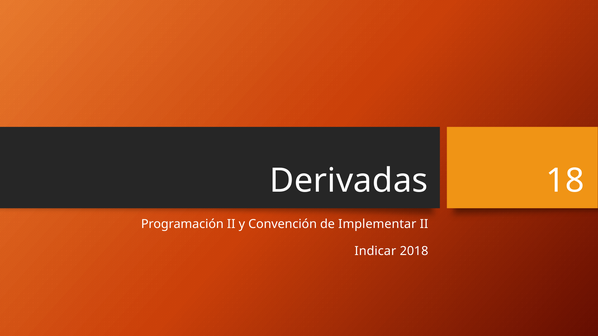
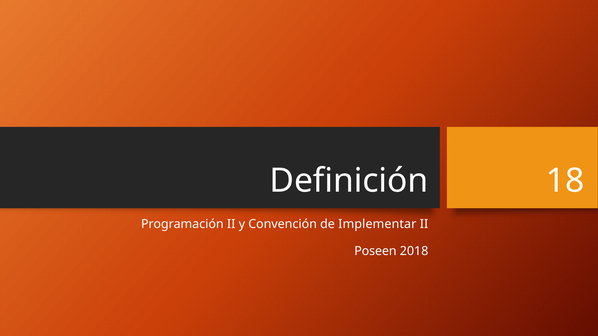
Derivadas: Derivadas -> Definición (349, 181)
Indicar: Indicar -> Poseen (375, 251)
